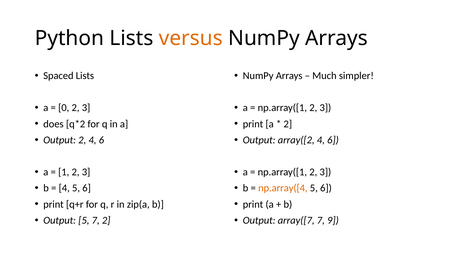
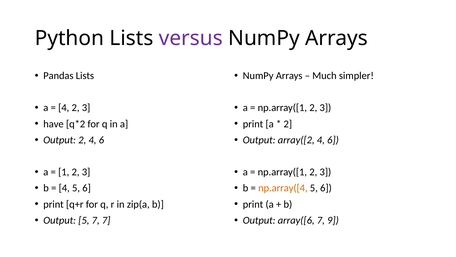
versus colour: orange -> purple (191, 38)
Spaced: Spaced -> Pandas (58, 76)
0: 0 -> 4 (64, 108)
does: does -> have (53, 124)
7 2: 2 -> 7 (106, 220)
array([7: array([7 -> array([6 (296, 220)
